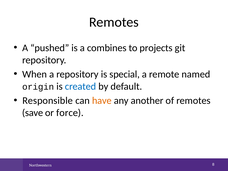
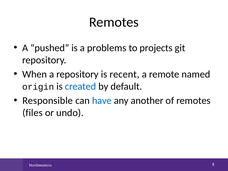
combines: combines -> problems (107, 48)
special: special -> recent (125, 74)
have colour: orange -> blue (102, 101)
save: save -> files (32, 113)
force: force -> undo (70, 113)
